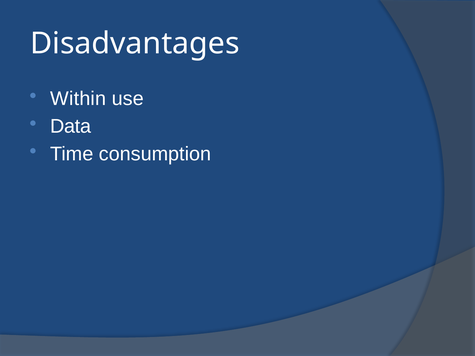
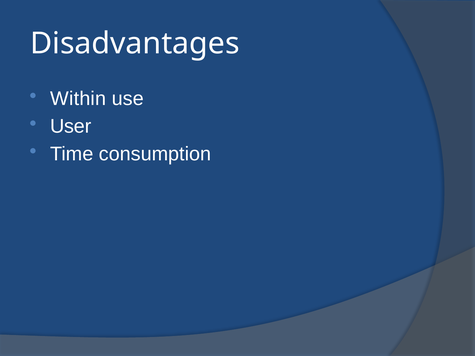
Data: Data -> User (71, 126)
